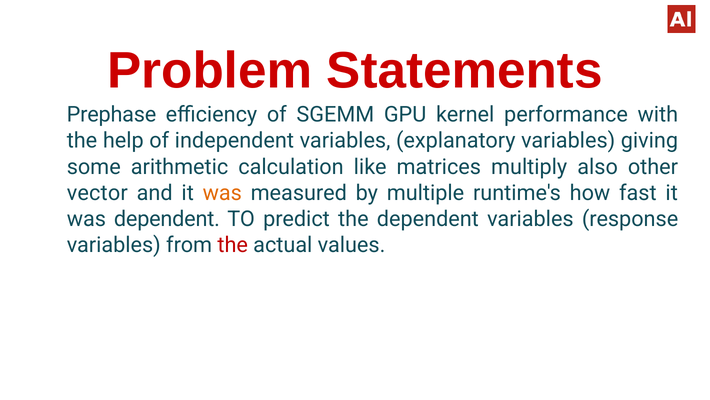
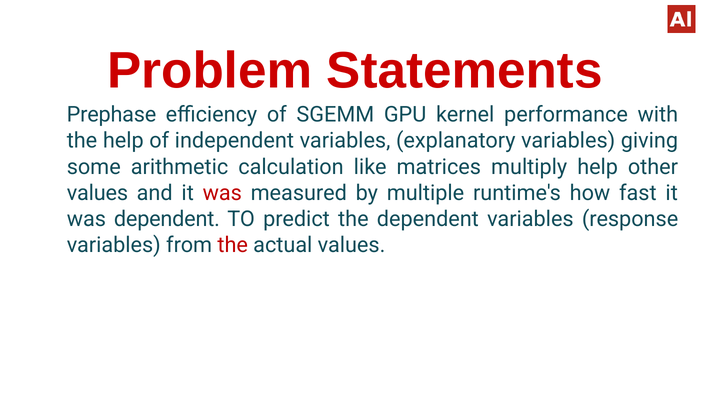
multiply also: also -> help (598, 167)
vector: vector -> values (97, 193)
was colour: orange -> red (222, 193)
